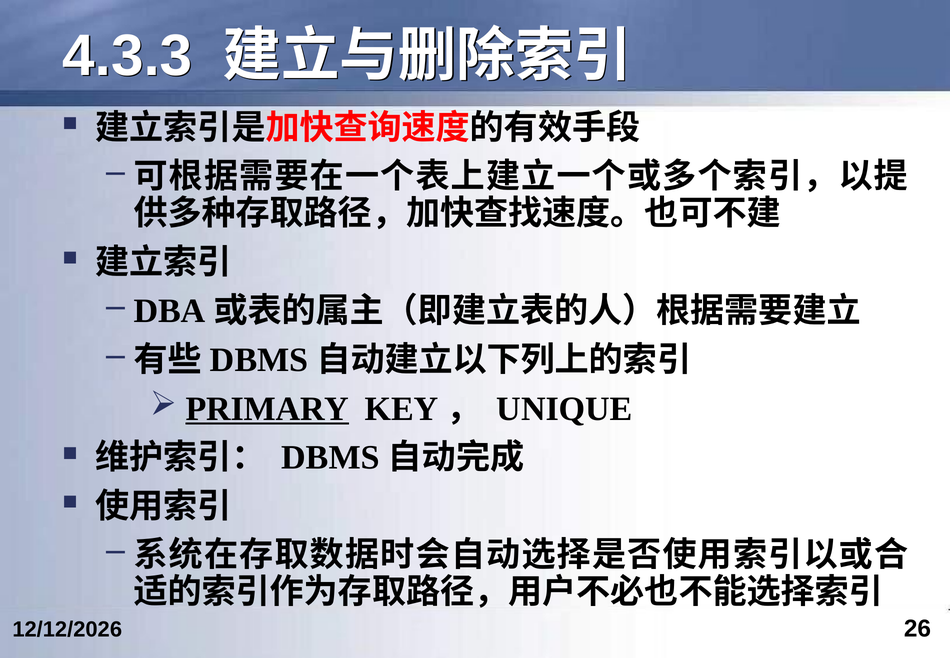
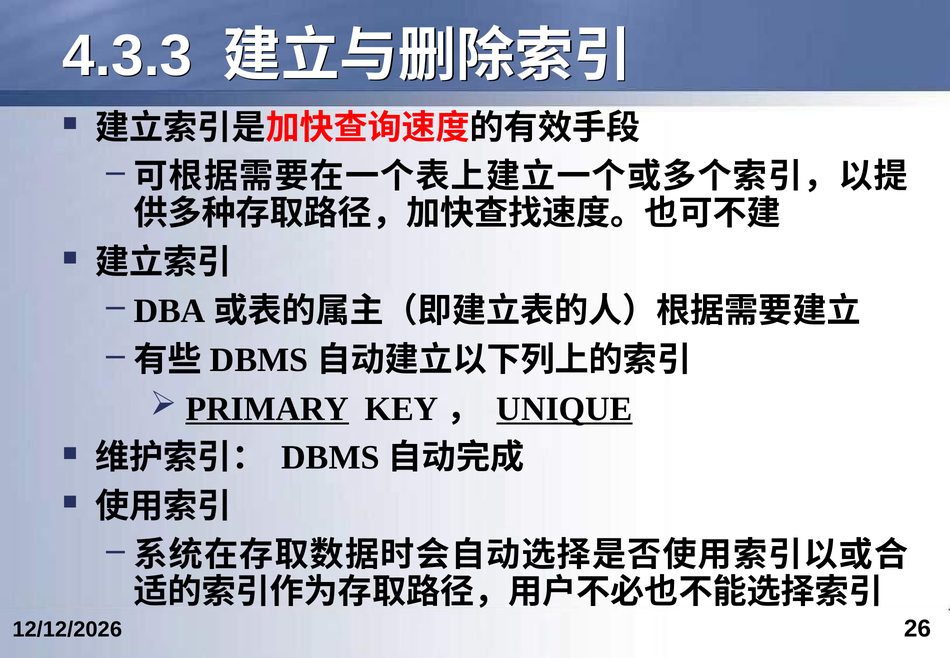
UNIQUE underline: none -> present (565, 409)
